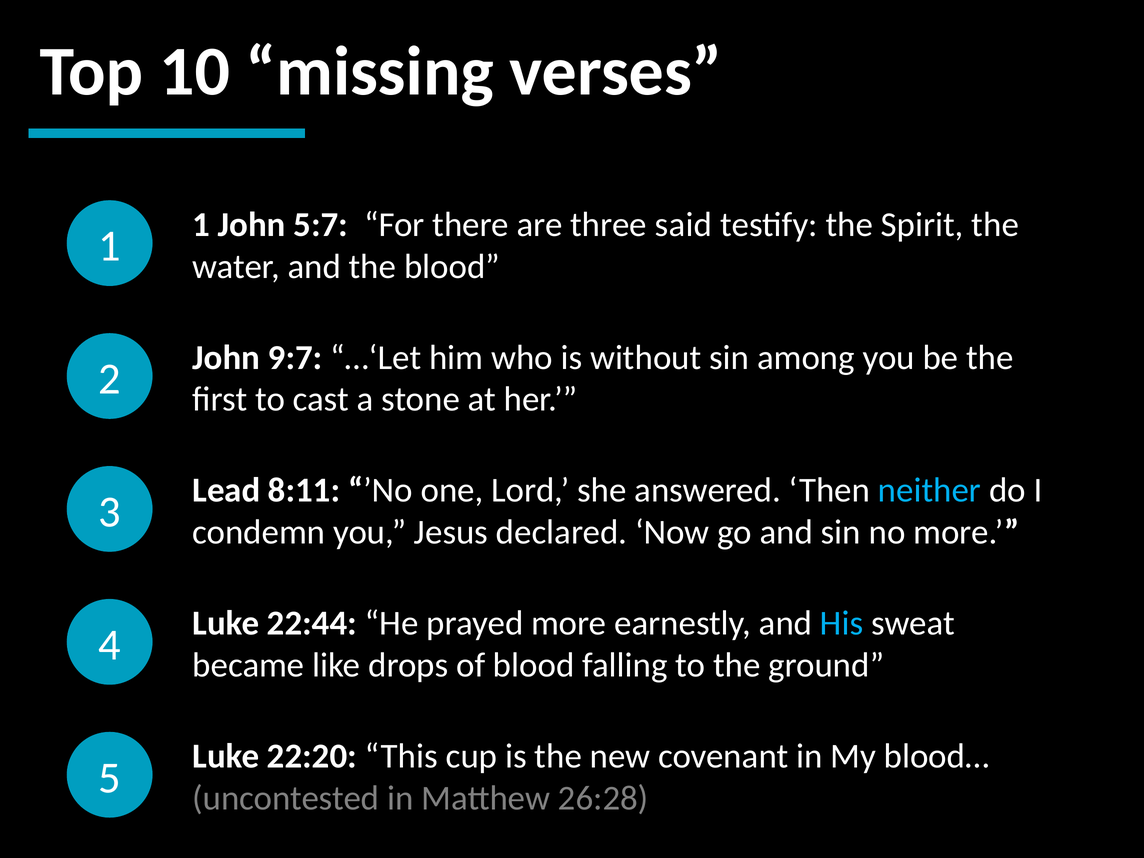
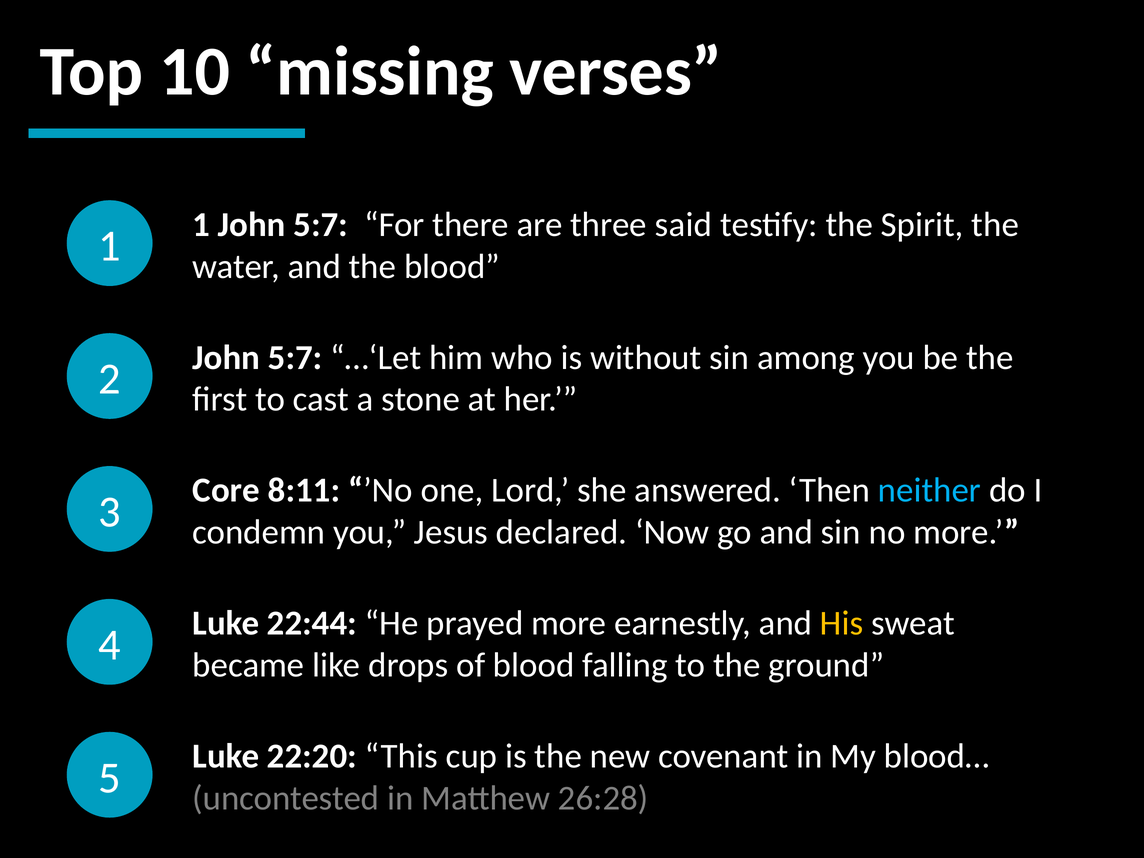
9:7: 9:7 -> 5:7 (295, 357)
Lead: Lead -> Core (226, 490)
His colour: light blue -> yellow (842, 623)
